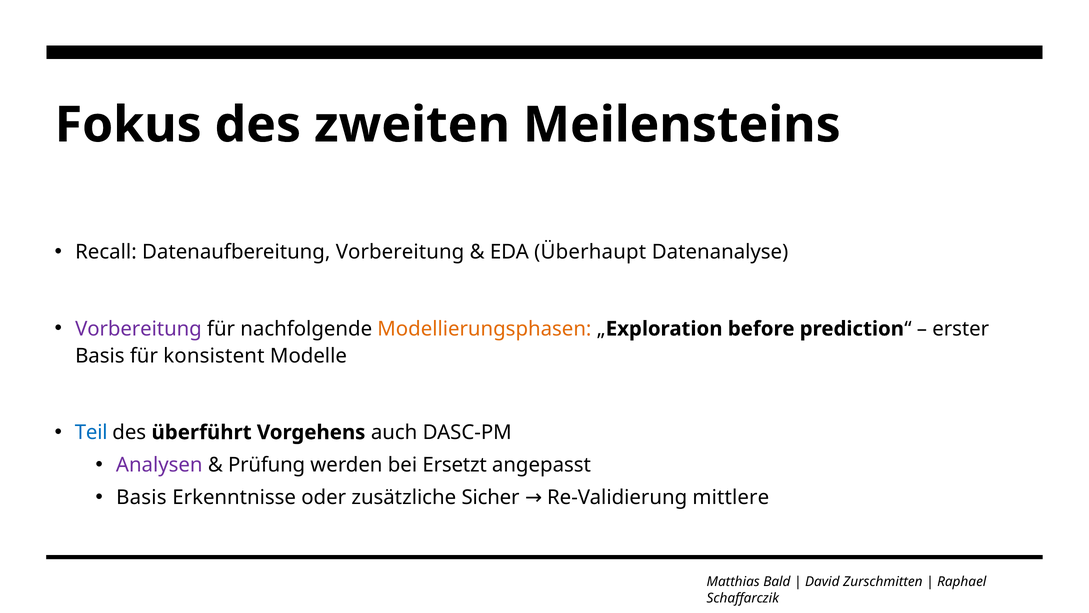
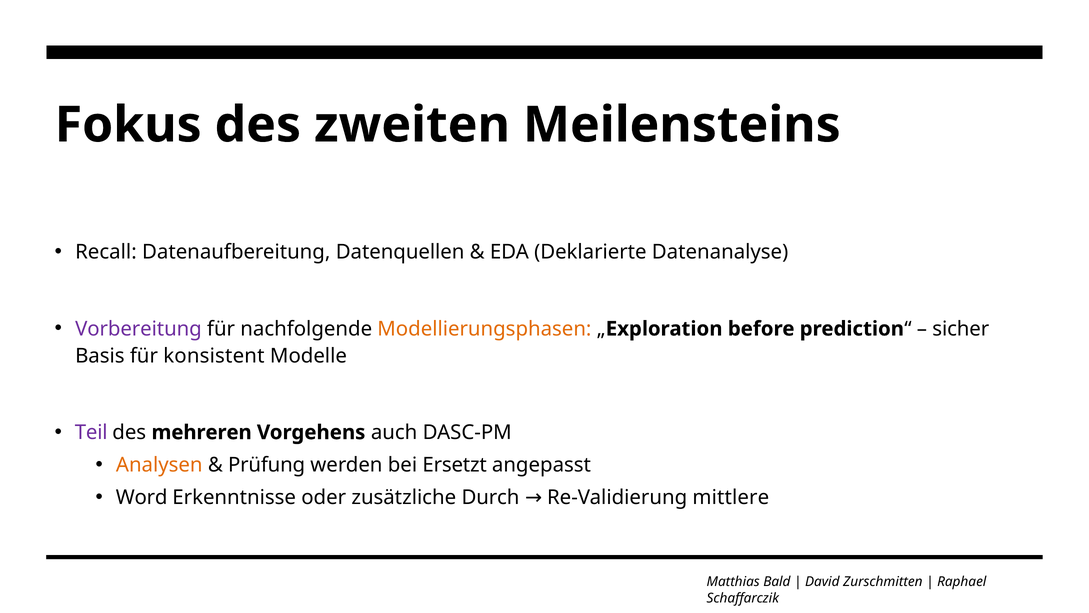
Datenaufbereitung Vorbereitung: Vorbereitung -> Datenquellen (400, 252)
Überhaupt: Überhaupt -> Deklarierte (590, 252)
erster: erster -> sicher (961, 329)
Teil colour: blue -> purple (91, 432)
überführt: überführt -> mehreren (202, 432)
Analysen colour: purple -> orange (159, 465)
Basis: Basis -> Word (142, 497)
Sicher: Sicher -> Durch (490, 497)
